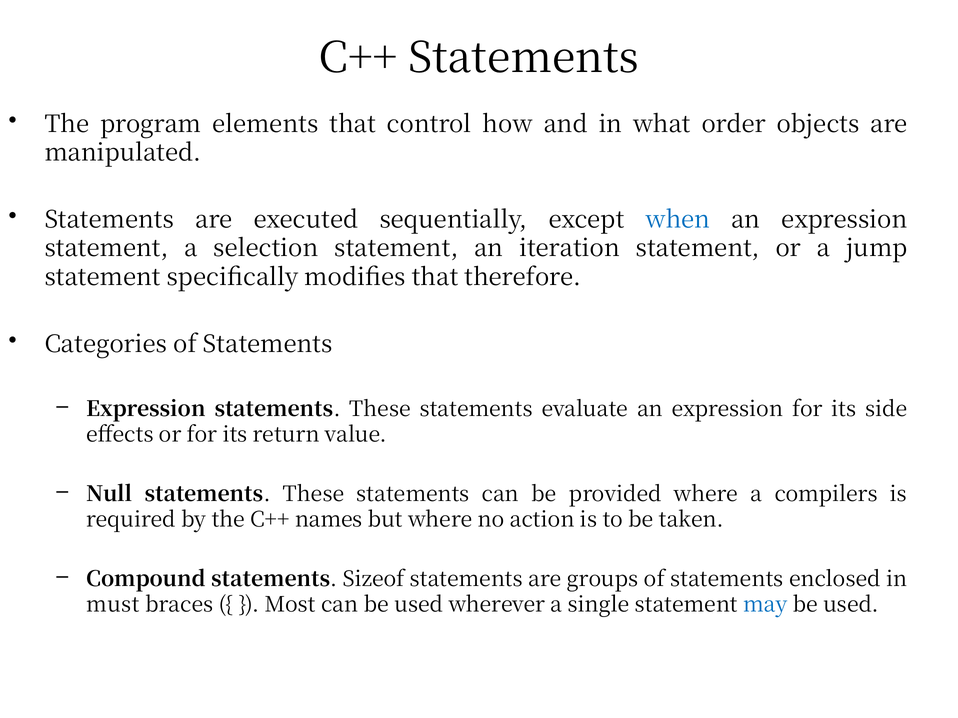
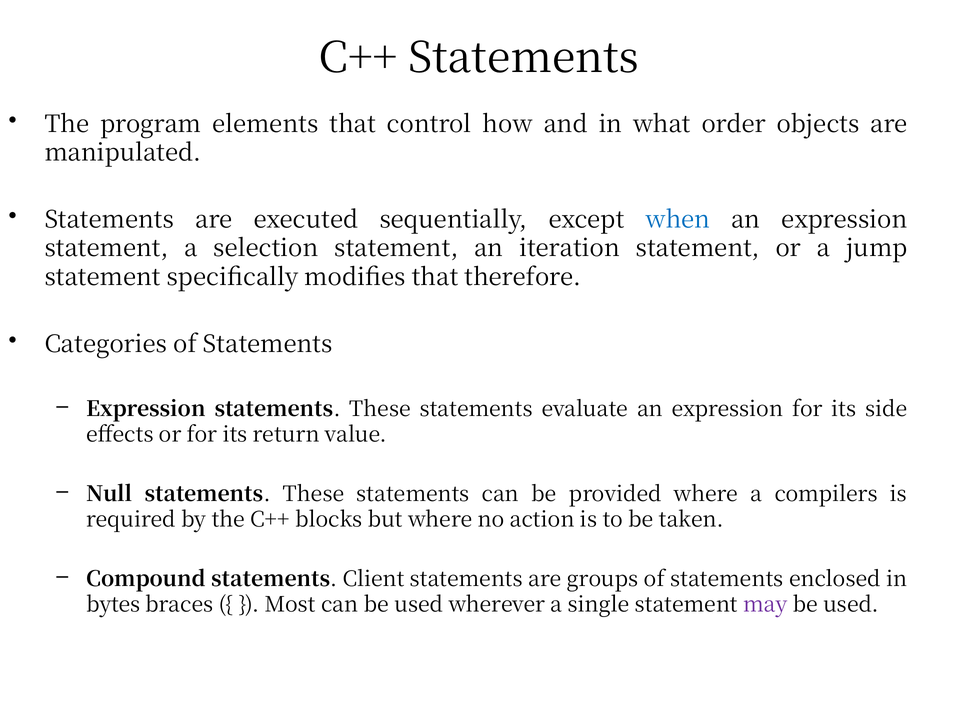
names: names -> blocks (329, 520)
Sizeof: Sizeof -> Client (374, 580)
must: must -> bytes (113, 605)
may colour: blue -> purple (765, 605)
